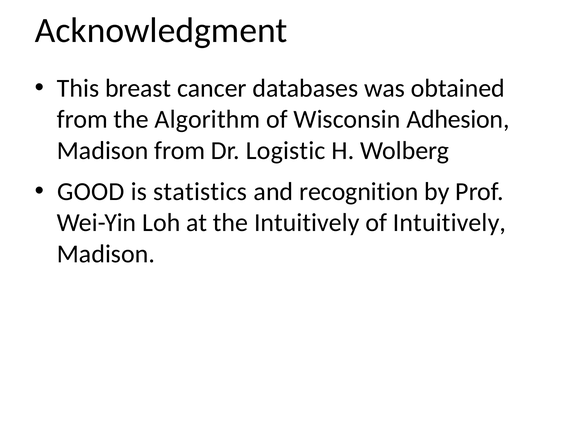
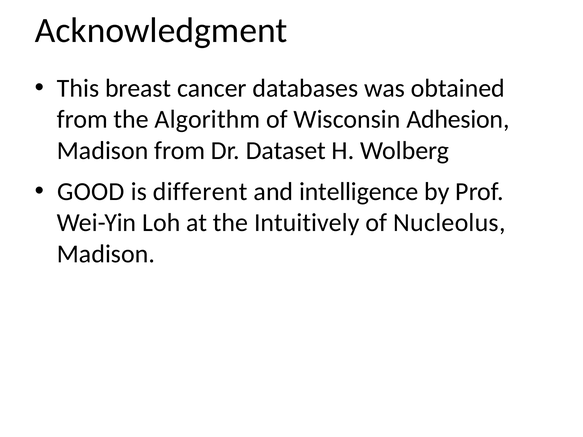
Logistic: Logistic -> Dataset (286, 151)
statistics: statistics -> different (200, 192)
recognition: recognition -> intelligence (359, 192)
of Intuitively: Intuitively -> Nucleolus (449, 223)
